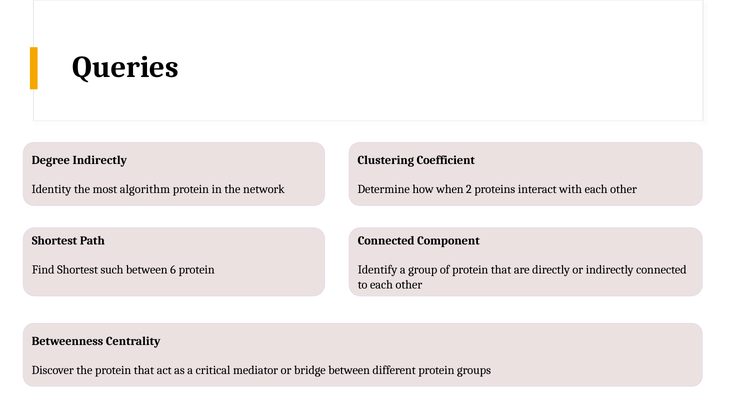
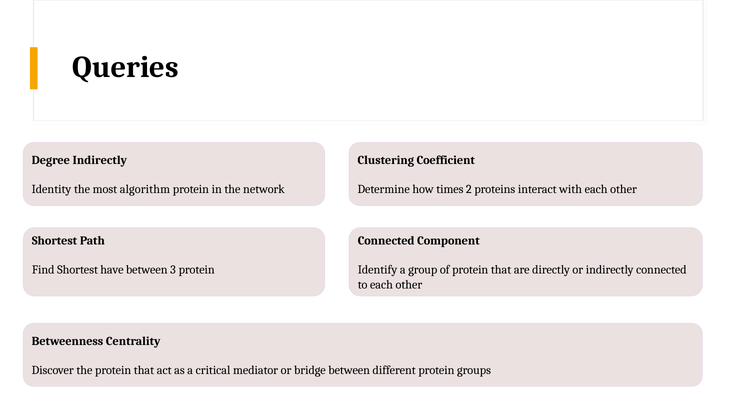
when: when -> times (450, 190)
such: such -> have (112, 270)
6: 6 -> 3 (173, 270)
